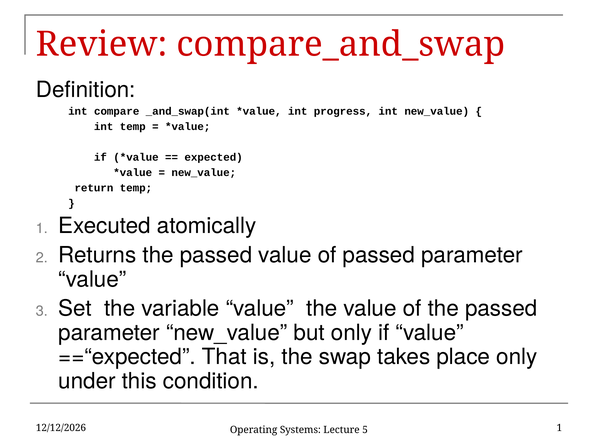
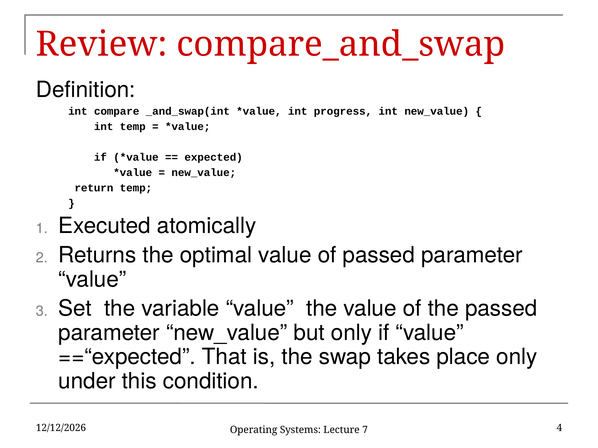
Returns the passed: passed -> optimal (216, 255)
1: 1 -> 4 (559, 428)
5: 5 -> 7 (365, 430)
